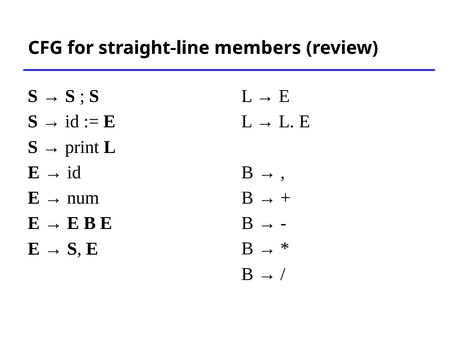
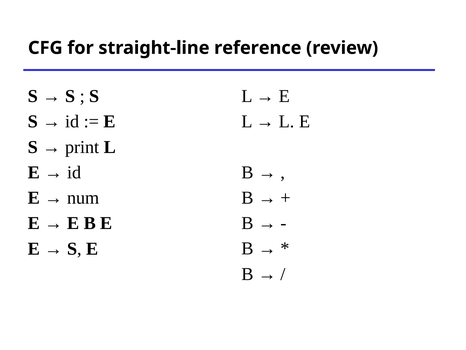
members: members -> reference (258, 48)
